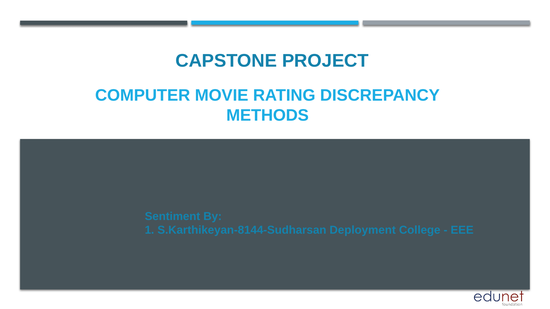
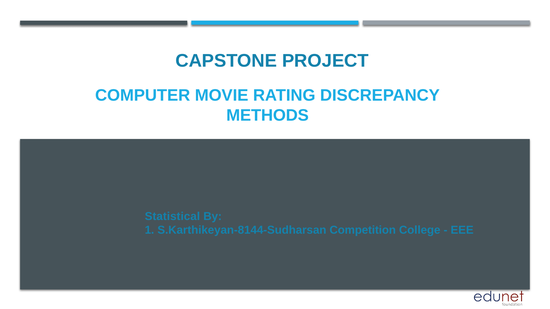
Sentiment: Sentiment -> Statistical (172, 217)
Deployment: Deployment -> Competition (363, 230)
